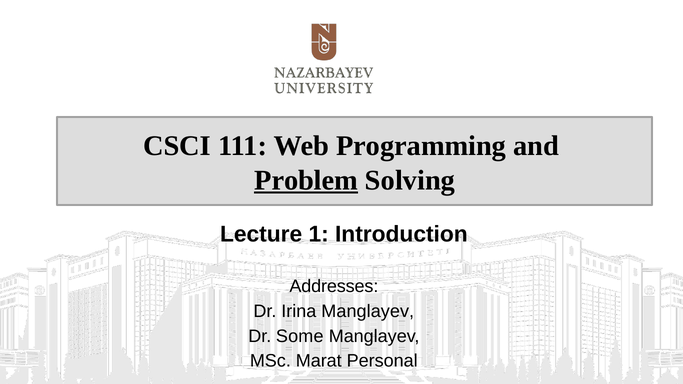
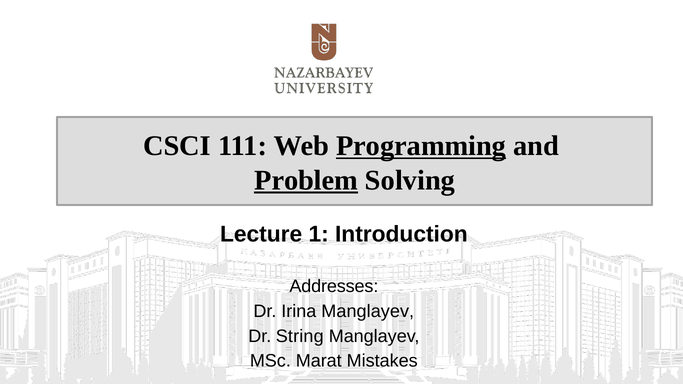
Programming underline: none -> present (421, 146)
Some: Some -> String (300, 336)
Personal: Personal -> Mistakes (382, 361)
